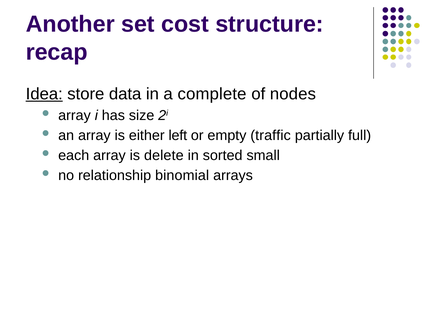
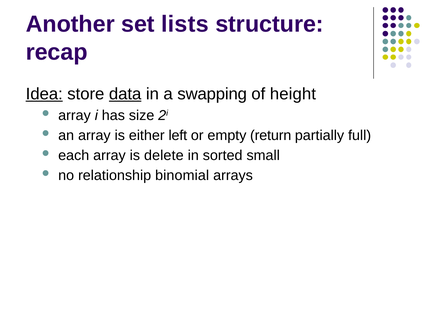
cost: cost -> lists (185, 24)
data underline: none -> present (125, 94)
complete: complete -> swapping (212, 94)
nodes: nodes -> height (293, 94)
traffic: traffic -> return (271, 135)
